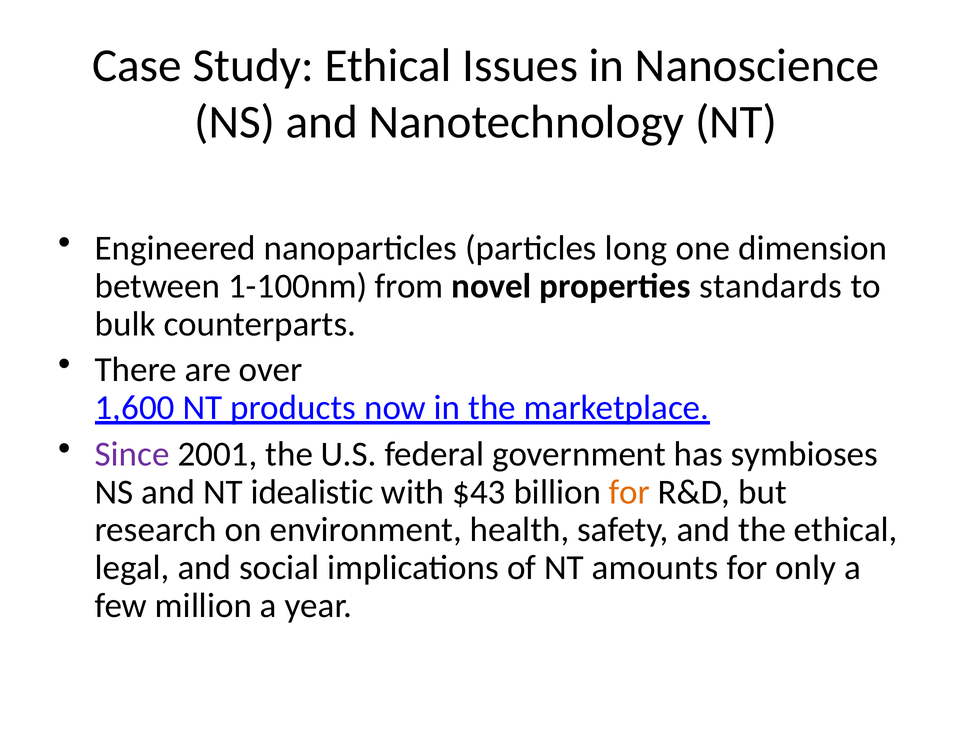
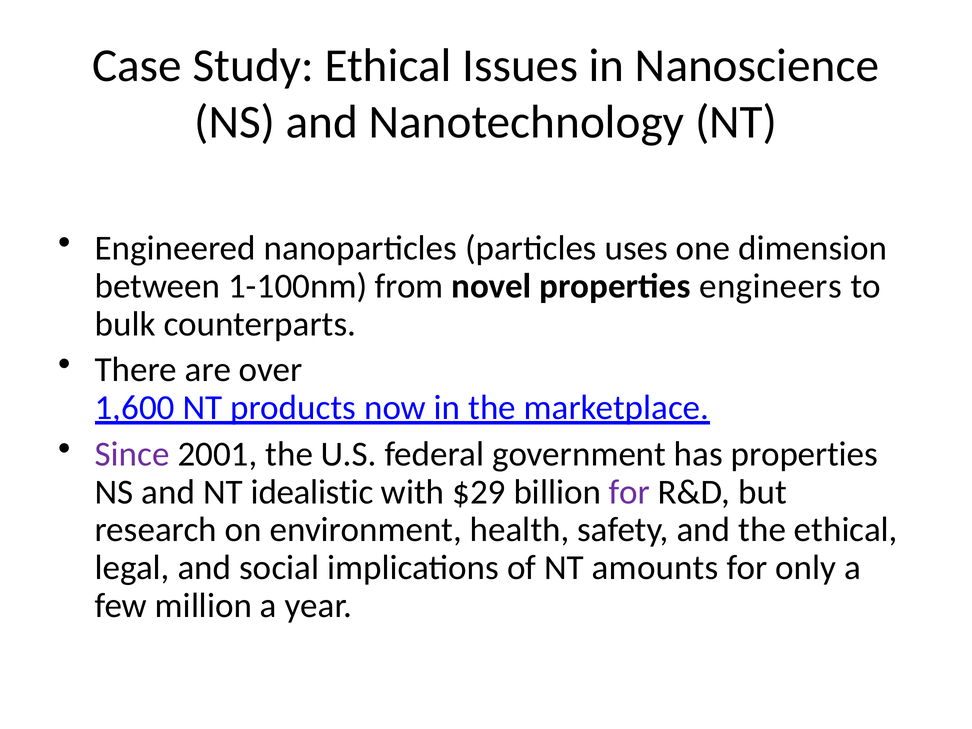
long: long -> uses (636, 248)
standards: standards -> engineers (771, 286)
has symbioses: symbioses -> properties (804, 454)
$43: $43 -> $29 (479, 492)
for colour: orange -> purple (629, 492)
